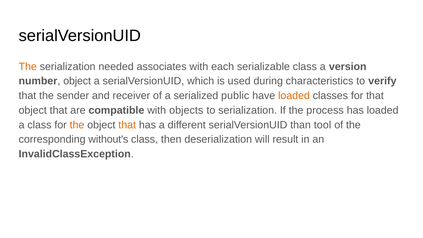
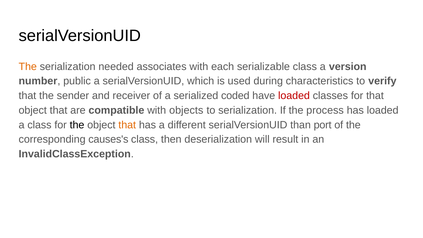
number object: object -> public (77, 81)
public: public -> coded (235, 96)
loaded colour: orange -> red (294, 96)
the colour: orange -> black (77, 125)
tool: tool -> port (323, 125)
without's: without's -> causes's (108, 139)
